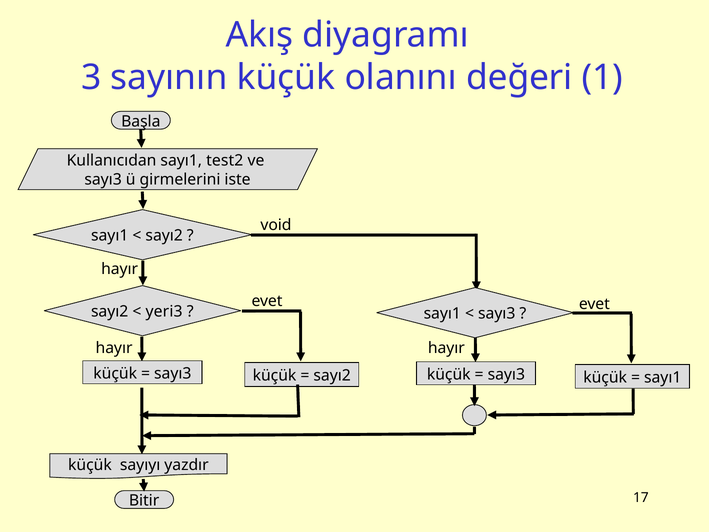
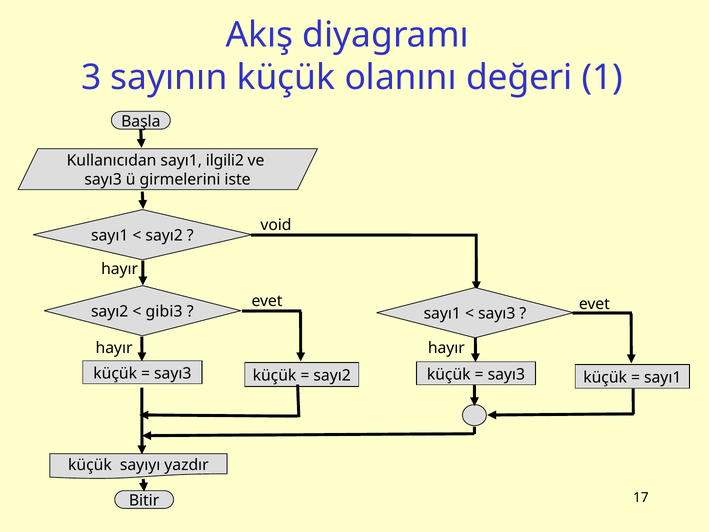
test2: test2 -> ilgili2 (225, 161)
yeri3: yeri3 -> gibi3 (164, 312)
